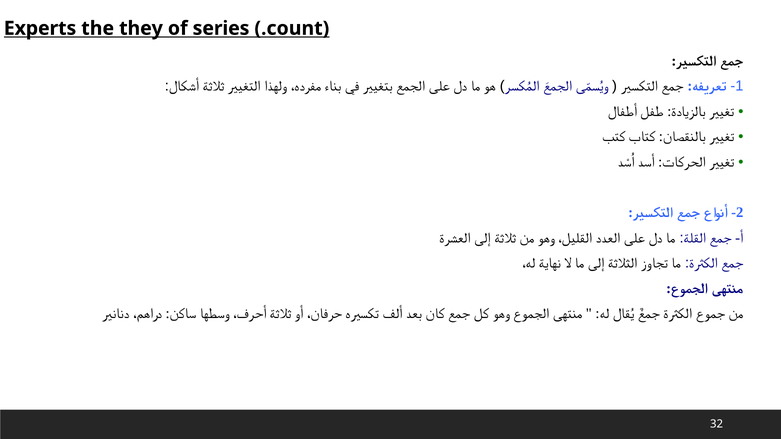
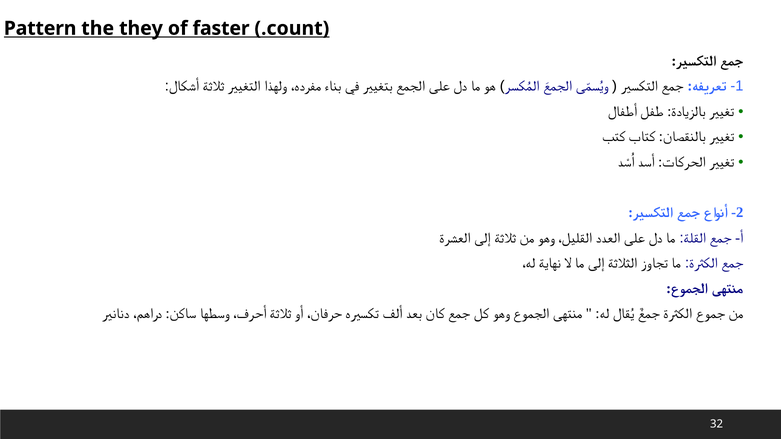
Experts: Experts -> Pattern (40, 28)
series: series -> faster (221, 28)
